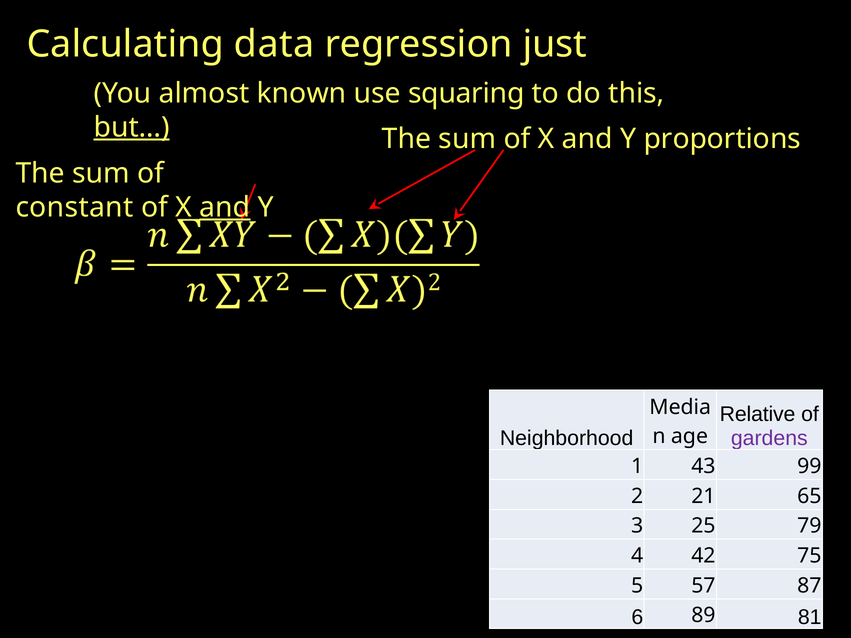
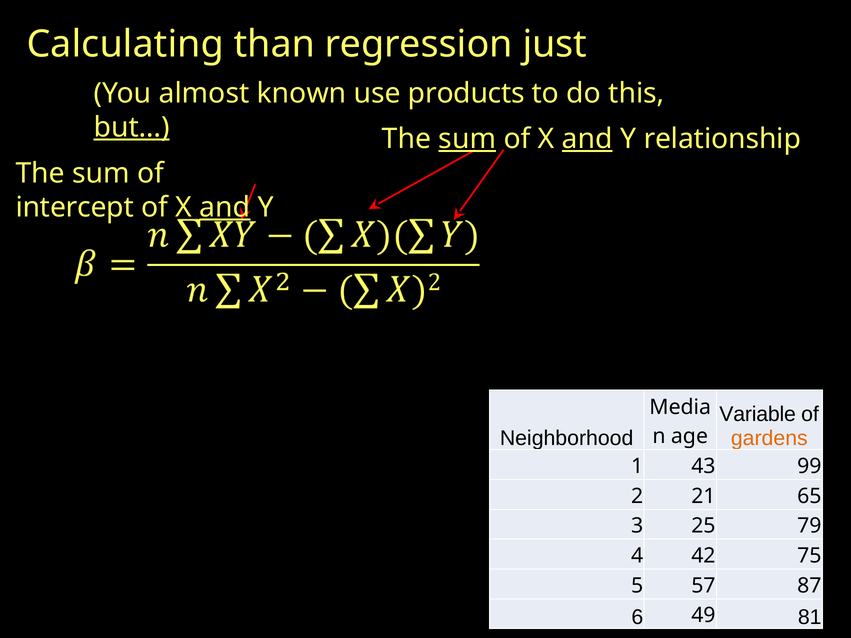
data: data -> than (274, 45)
squaring: squaring -> products (466, 93)
sum underline: none -> present (467, 139)
and underline: none -> present (587, 139)
proportions: proportions -> relationship (722, 139)
constant: constant -> intercept (75, 207)
Relative: Relative -> Variable (758, 414)
gardens colour: purple -> orange (769, 438)
89: 89 -> 49 (703, 616)
